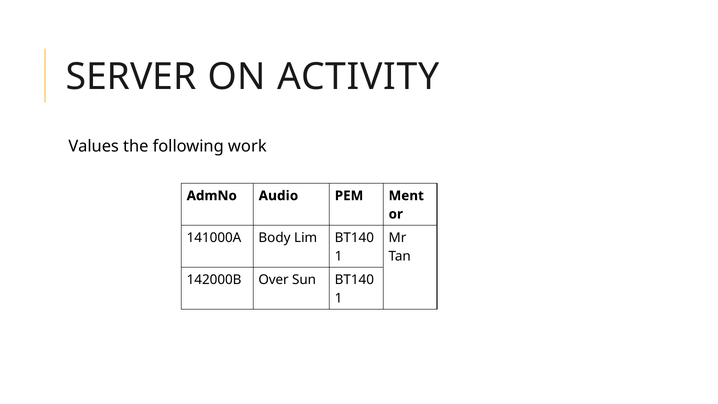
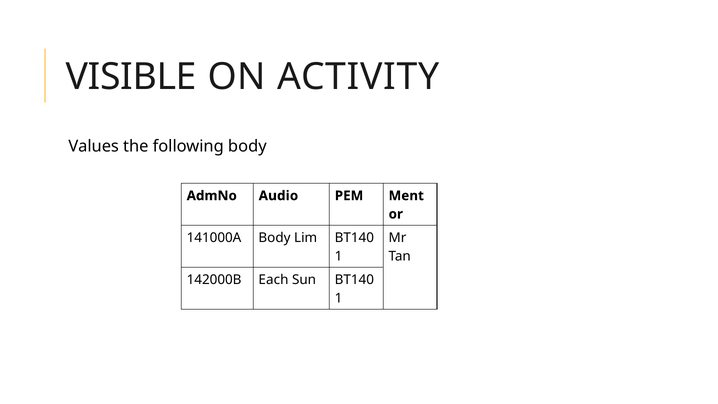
SERVER: SERVER -> VISIBLE (131, 77)
following work: work -> body (247, 146)
Over: Over -> Each (273, 280)
